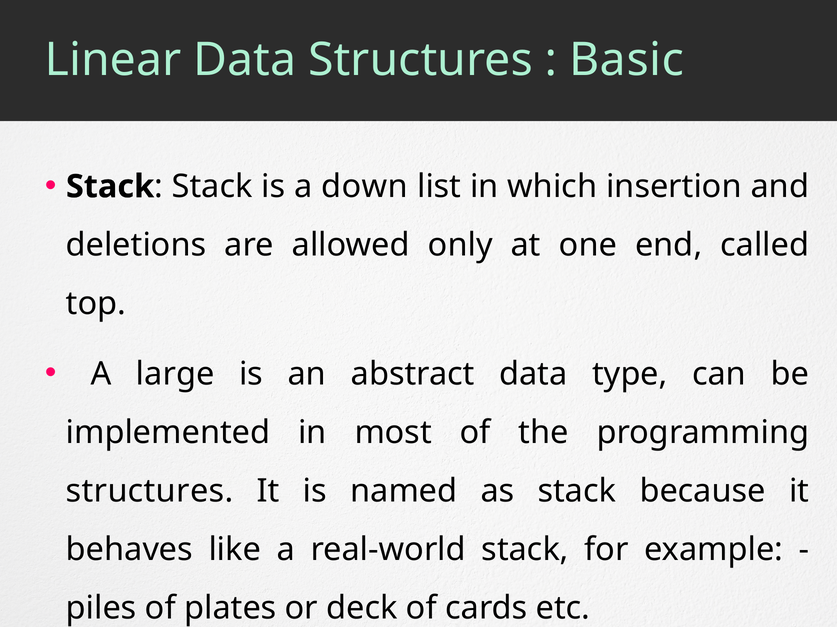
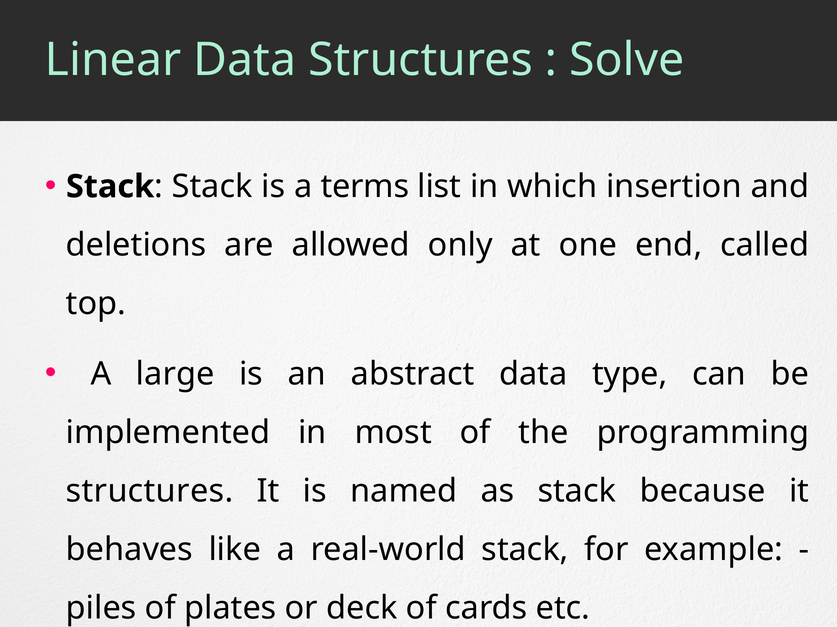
Basic: Basic -> Solve (627, 60)
down: down -> terms (365, 187)
